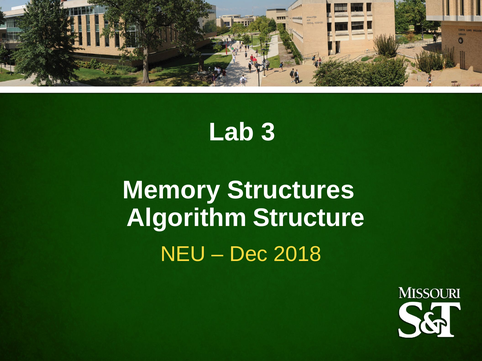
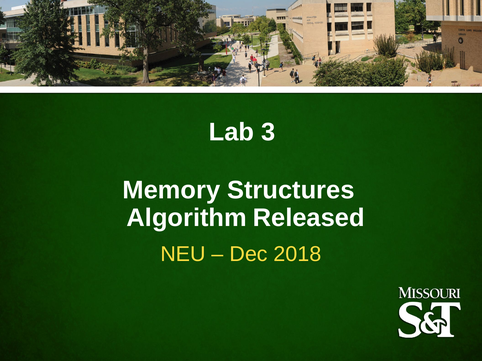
Structure: Structure -> Released (309, 218)
